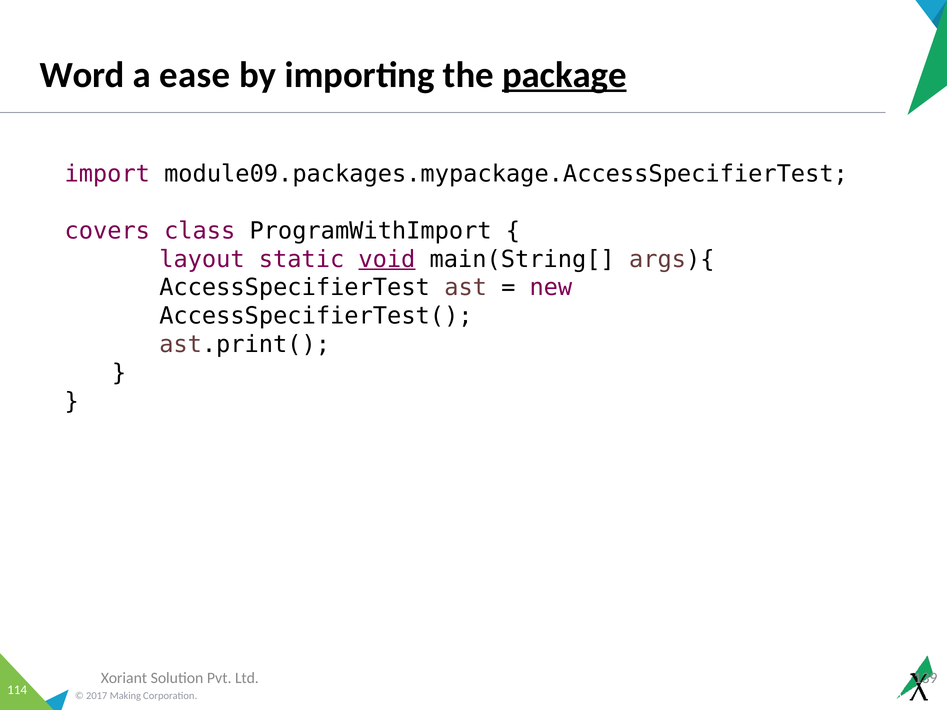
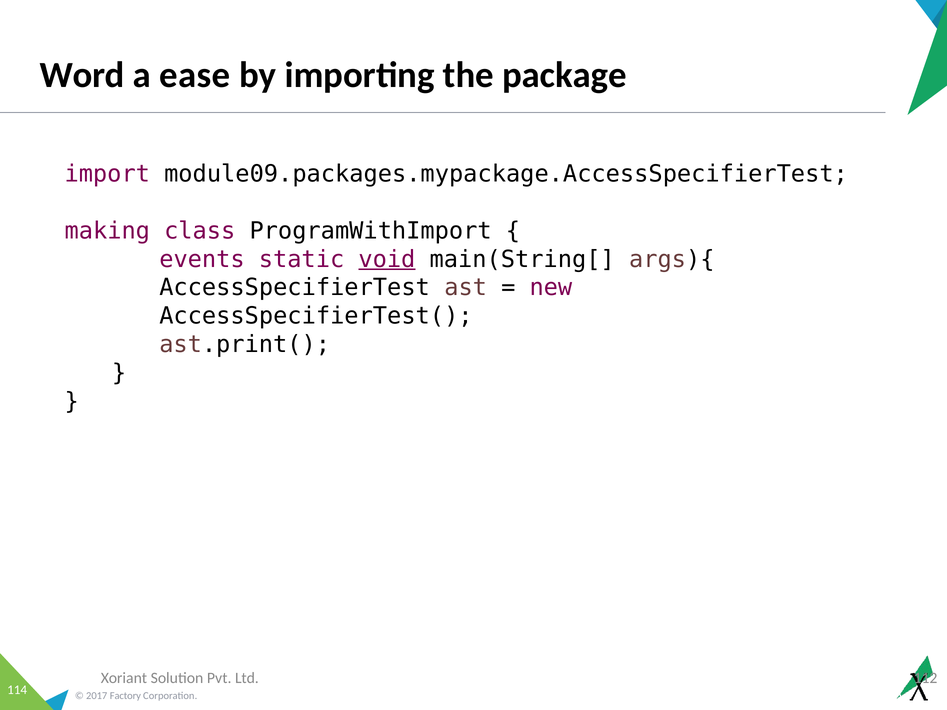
package underline: present -> none (564, 75)
covers: covers -> making (107, 231)
layout: layout -> events (202, 259)
139: 139 -> 112 (926, 678)
Making: Making -> Factory (125, 696)
